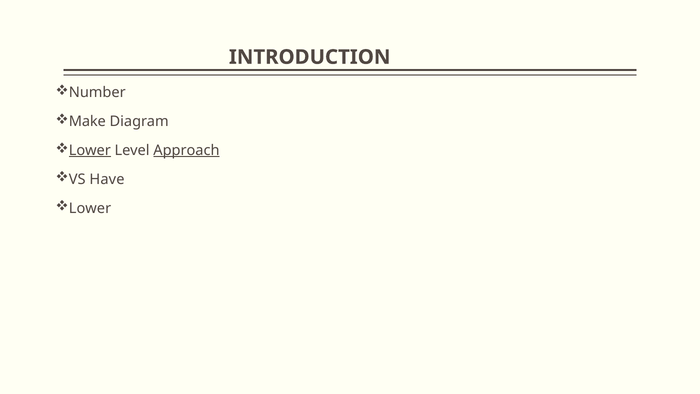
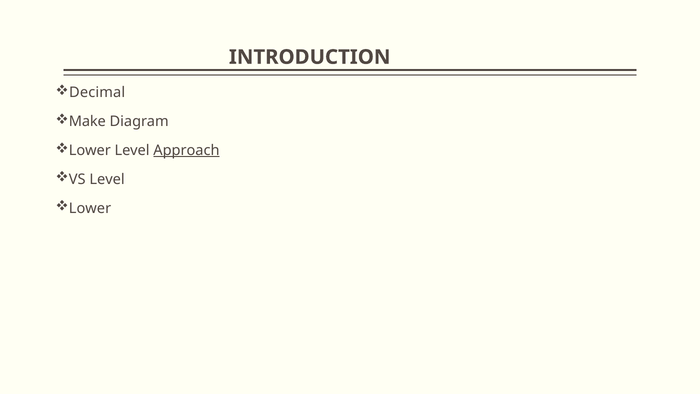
Number: Number -> Decimal (97, 92)
Lower underline: present -> none (90, 150)
VS Have: Have -> Level (107, 179)
